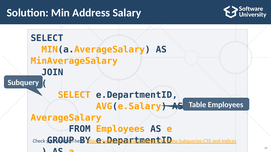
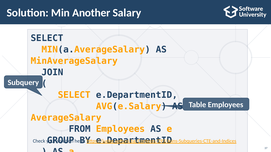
Address: Address -> Another (91, 13)
